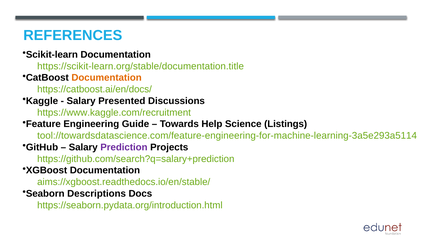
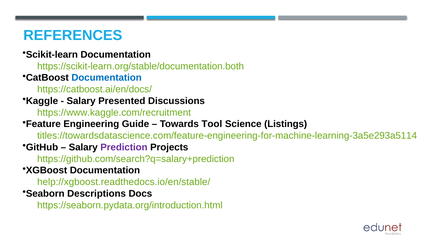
https://scikit-learn.org/stable/documentation.title: https://scikit-learn.org/stable/documentation.title -> https://scikit-learn.org/stable/documentation.both (141, 66)
Documentation colour: orange -> blue (107, 78)
Help: Help -> Tool (212, 124)
tool://towardsdatascience.com/feature-engineering-for-machine-learning-3a5e293a5114: tool://towardsdatascience.com/feature-engineering-for-machine-learning-3a5e293a5114 -> titles://towardsdatascience.com/feature-engineering-for-machine-learning-3a5e293a5114 (227, 136)
aims://xgboost.readthedocs.io/en/stable/: aims://xgboost.readthedocs.io/en/stable/ -> help://xgboost.readthedocs.io/en/stable/ (124, 182)
